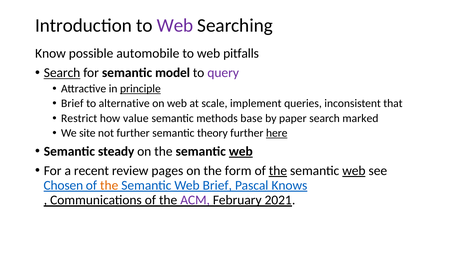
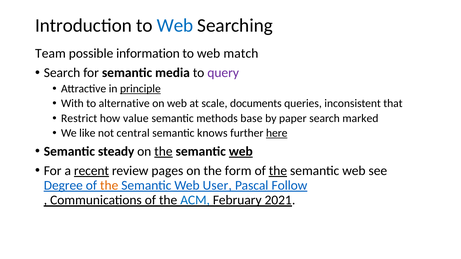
Web colour: purple -> blue (175, 26)
Know: Know -> Team (50, 54)
automobile: automobile -> information (148, 54)
pitfalls: pitfalls -> match (241, 54)
Search underline: present -> none (62, 73)
model: model -> media (173, 73)
Brief: Brief -> With (72, 104)
implement: implement -> documents (256, 104)
site: site -> like (87, 133)
not further: further -> central (133, 133)
theory: theory -> knows (212, 133)
the underline: none -> present (163, 152)
recent underline: none -> present (91, 171)
web underline: present -> none (354, 171)
Chosen: Chosen -> Degree (63, 186)
Web Brief: Brief -> User (217, 186)
Knows: Knows -> Follow (289, 186)
ACM colour: purple -> blue (195, 200)
